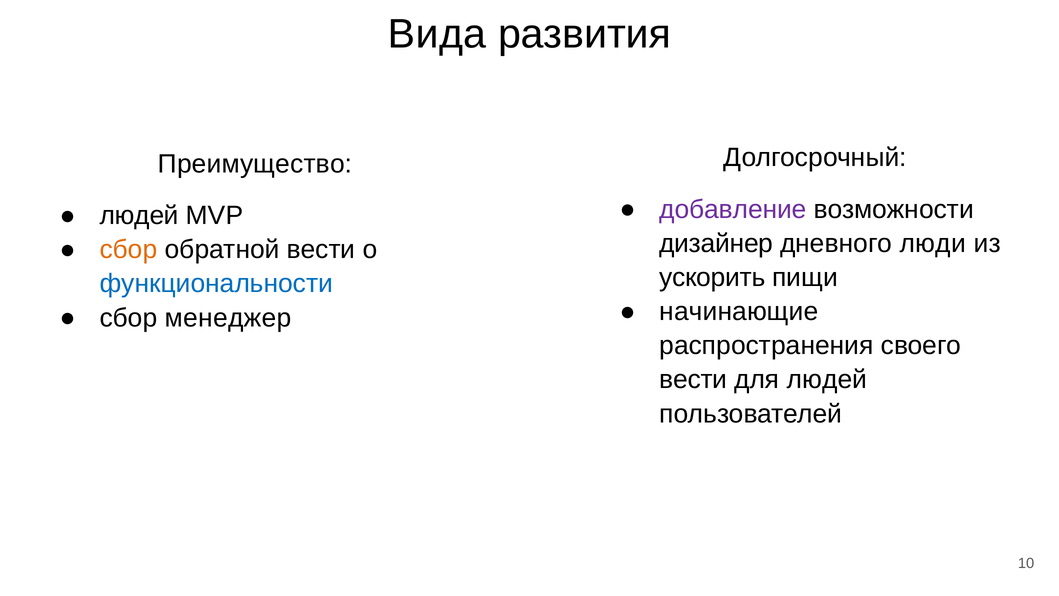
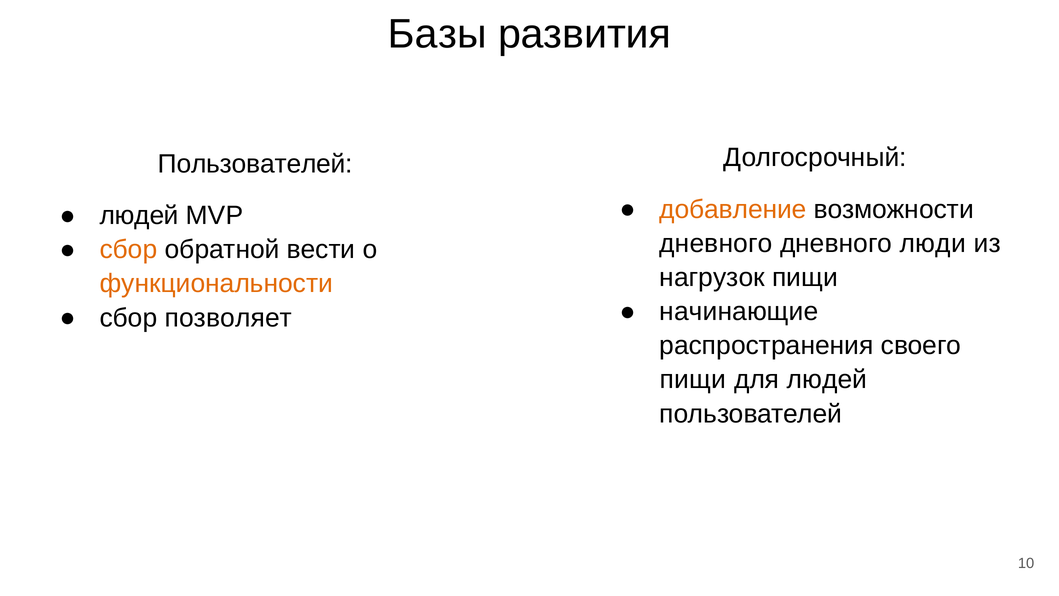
Вида: Вида -> Базы (437, 34)
Преимущество: Преимущество -> Пользователей (255, 164)
добавление colour: purple -> orange (733, 209)
дизайнер: дизайнер -> дневного (716, 243)
ускорить: ускорить -> нагрузок (712, 277)
функциональности colour: blue -> orange (216, 284)
менеджер: менеджер -> позволяет (228, 318)
вести: вести -> пищи (693, 380)
